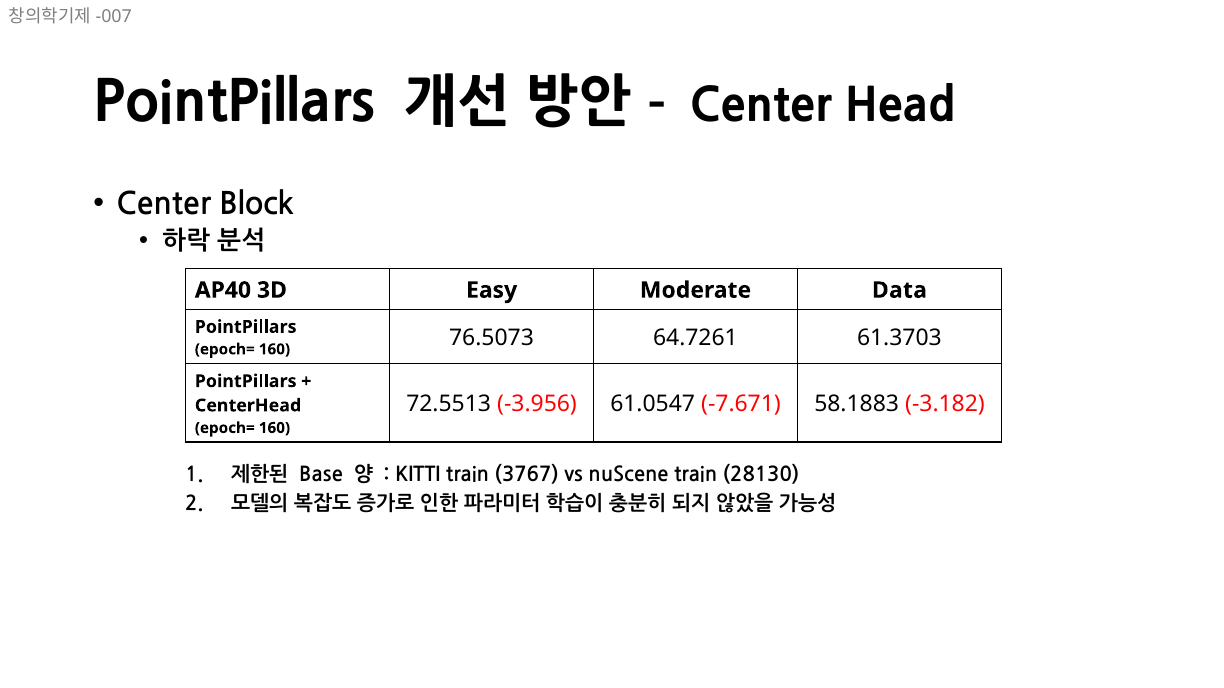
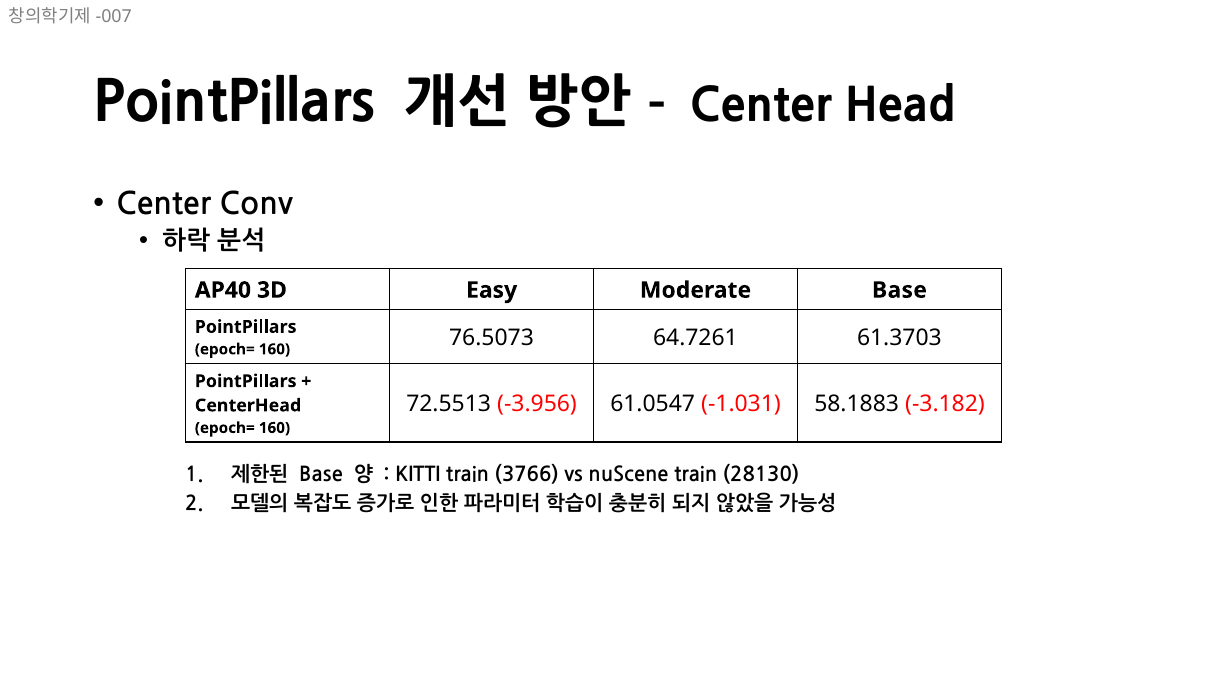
Block: Block -> Conv (256, 204)
Moderate Data: Data -> Base (899, 290)
-7.671: -7.671 -> -1.031 (741, 404)
3767: 3767 -> 3766 (527, 475)
